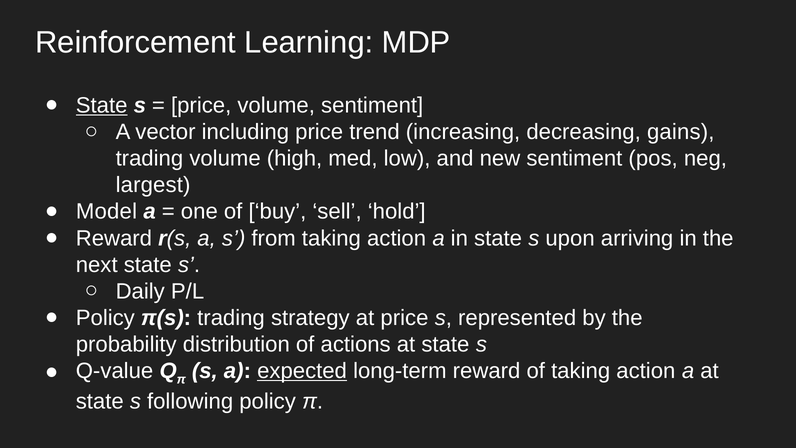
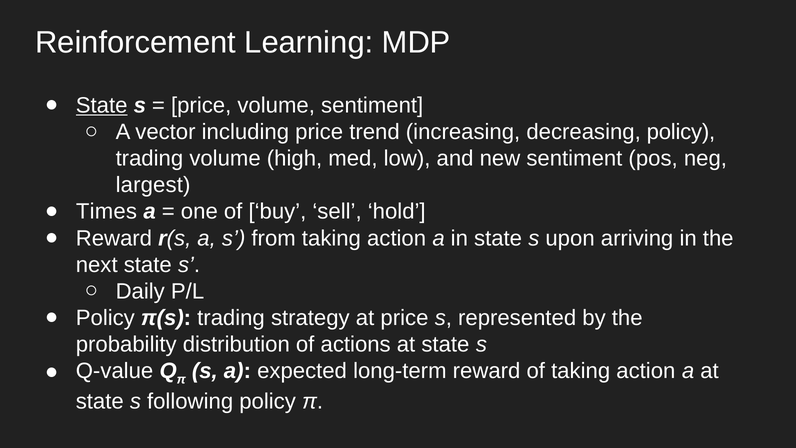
decreasing gains: gains -> policy (681, 132)
Model: Model -> Times (106, 212)
expected underline: present -> none (302, 371)
